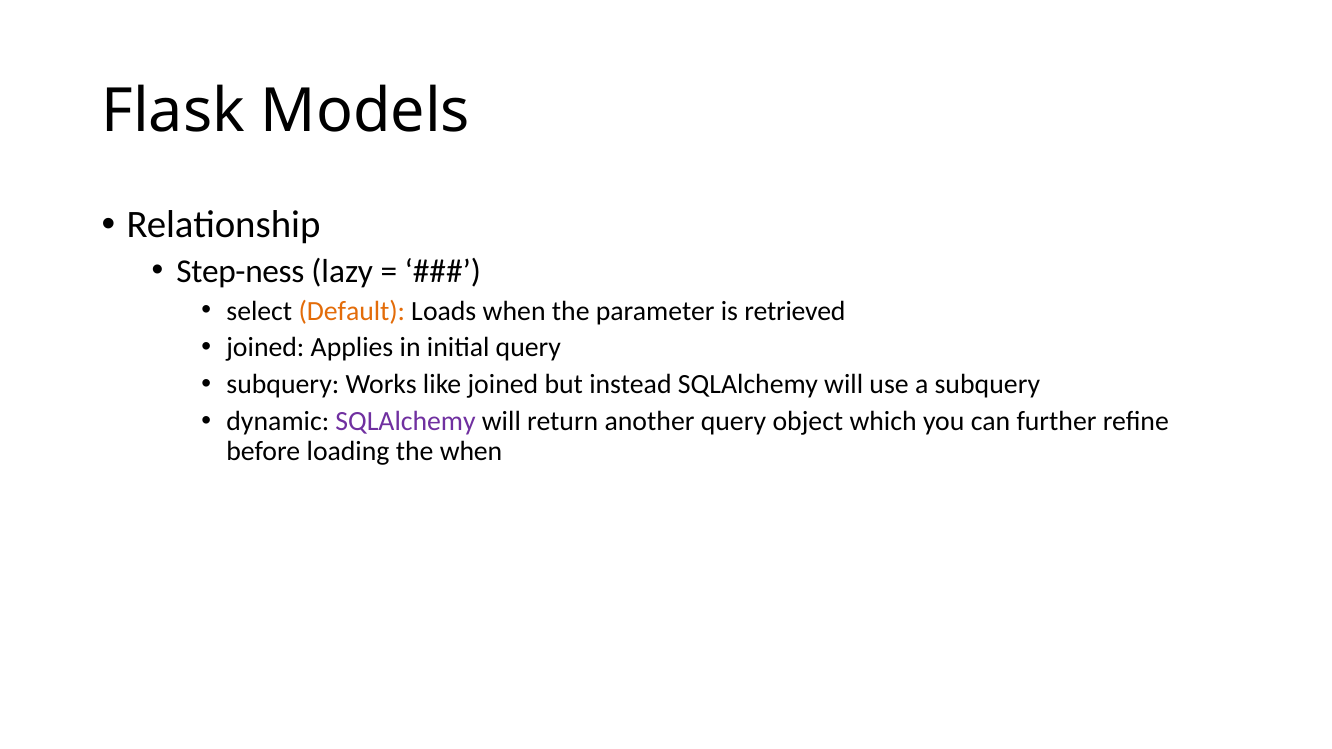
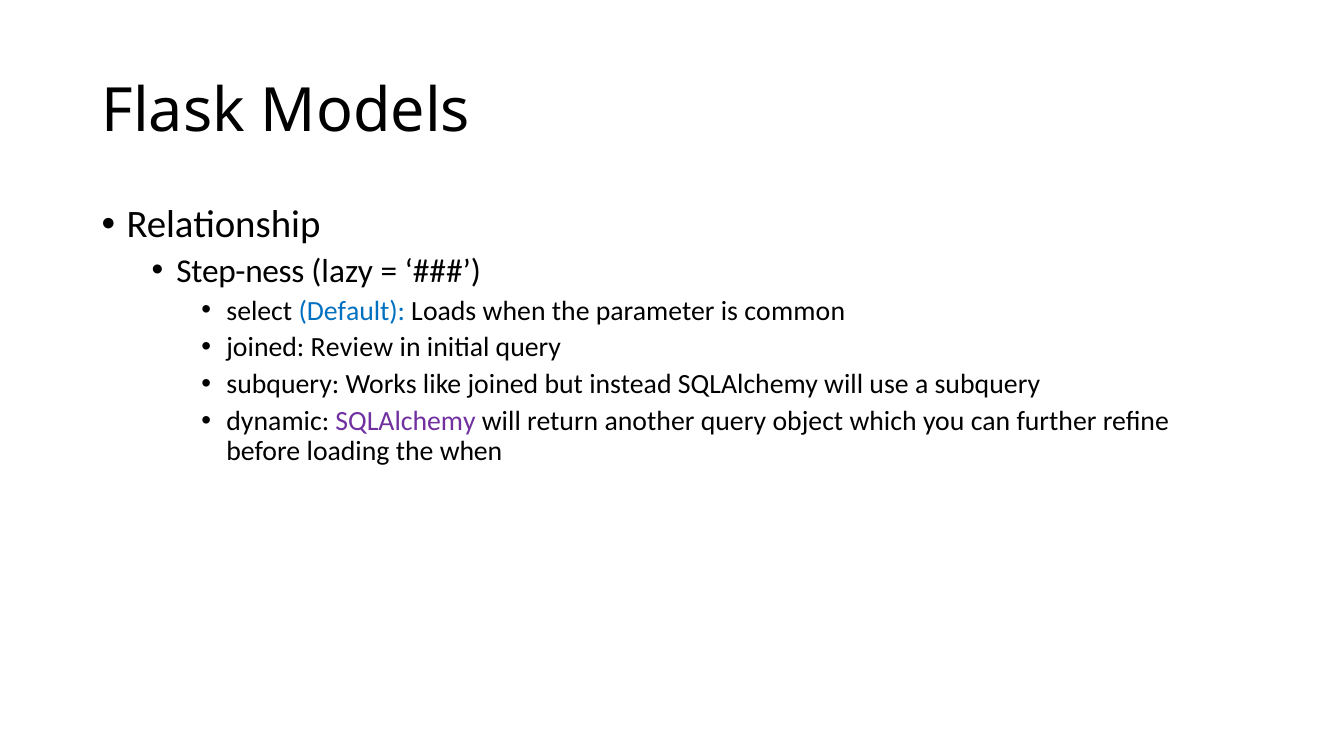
Default colour: orange -> blue (352, 311)
retrieved: retrieved -> common (795, 311)
Applies: Applies -> Review (352, 348)
